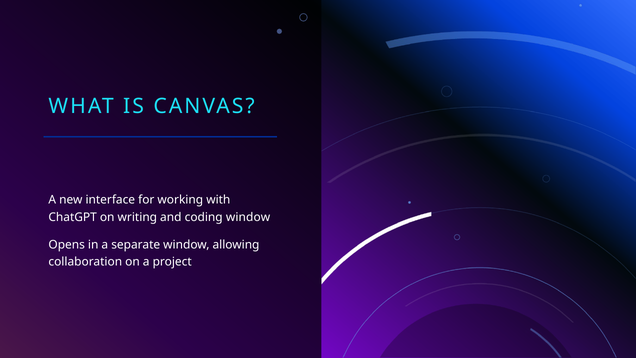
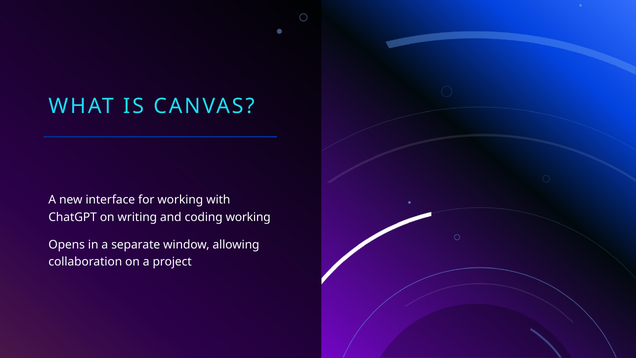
coding window: window -> working (248, 217)
